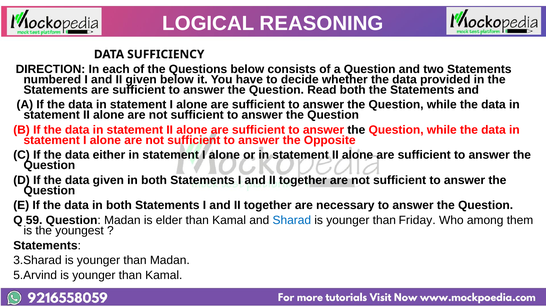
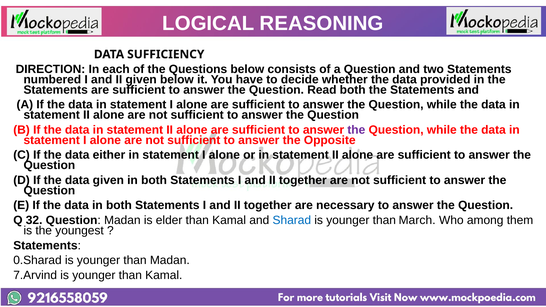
the colour: black -> purple (356, 130)
59: 59 -> 32 (34, 220)
Friday: Friday -> March (417, 220)
3.Sharad: 3.Sharad -> 0.Sharad (37, 260)
5.Arvind: 5.Arvind -> 7.Arvind (35, 275)
